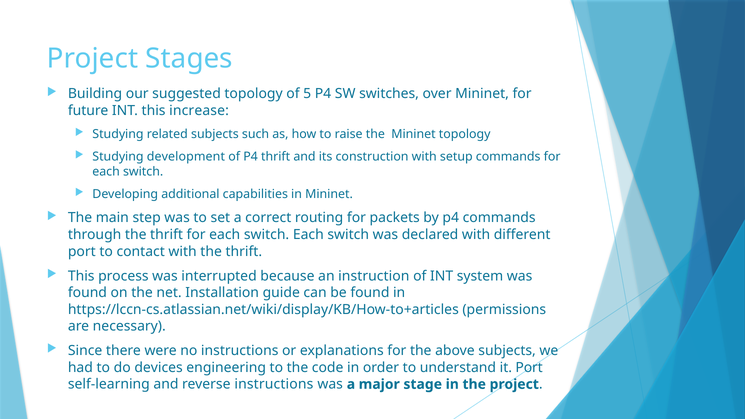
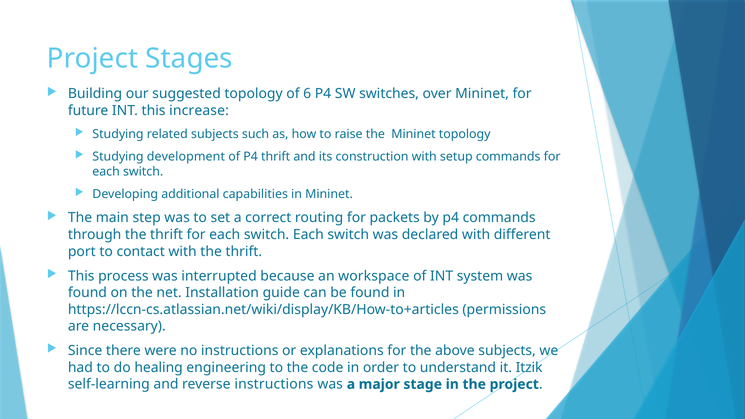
5: 5 -> 6 (307, 94)
instruction: instruction -> workspace (374, 276)
devices: devices -> healing (159, 368)
it Port: Port -> Itzik (529, 368)
